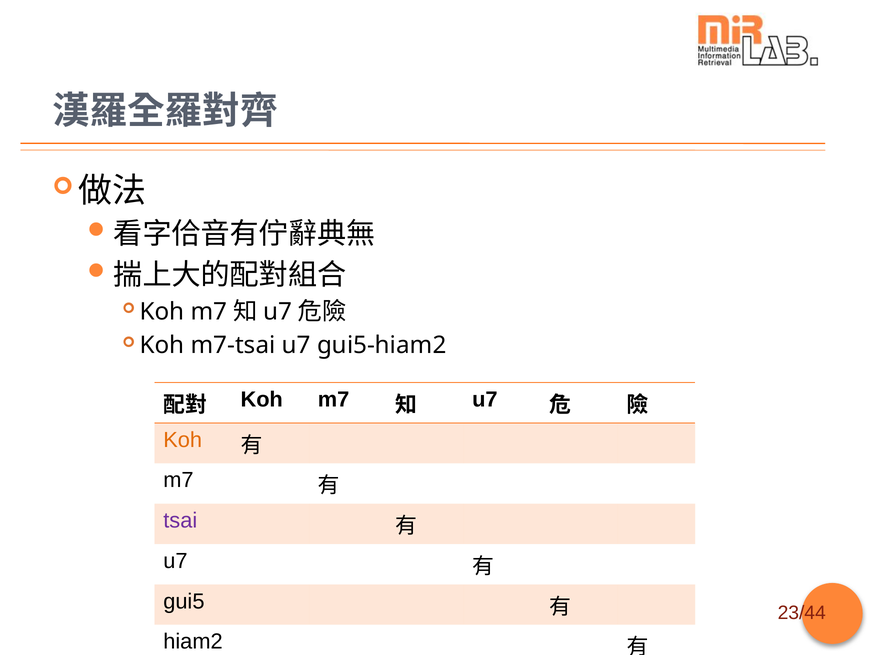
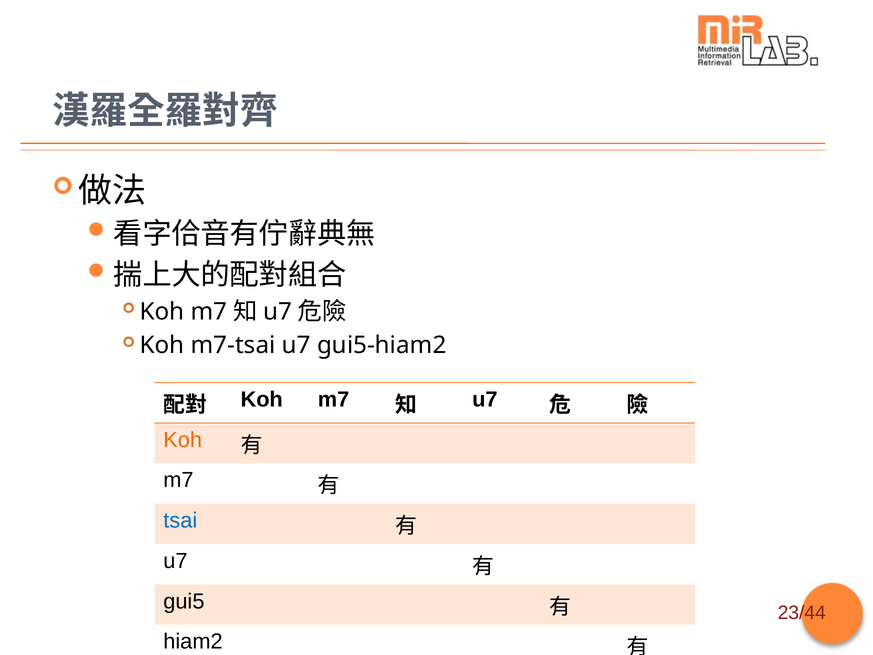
tsai colour: purple -> blue (180, 520)
